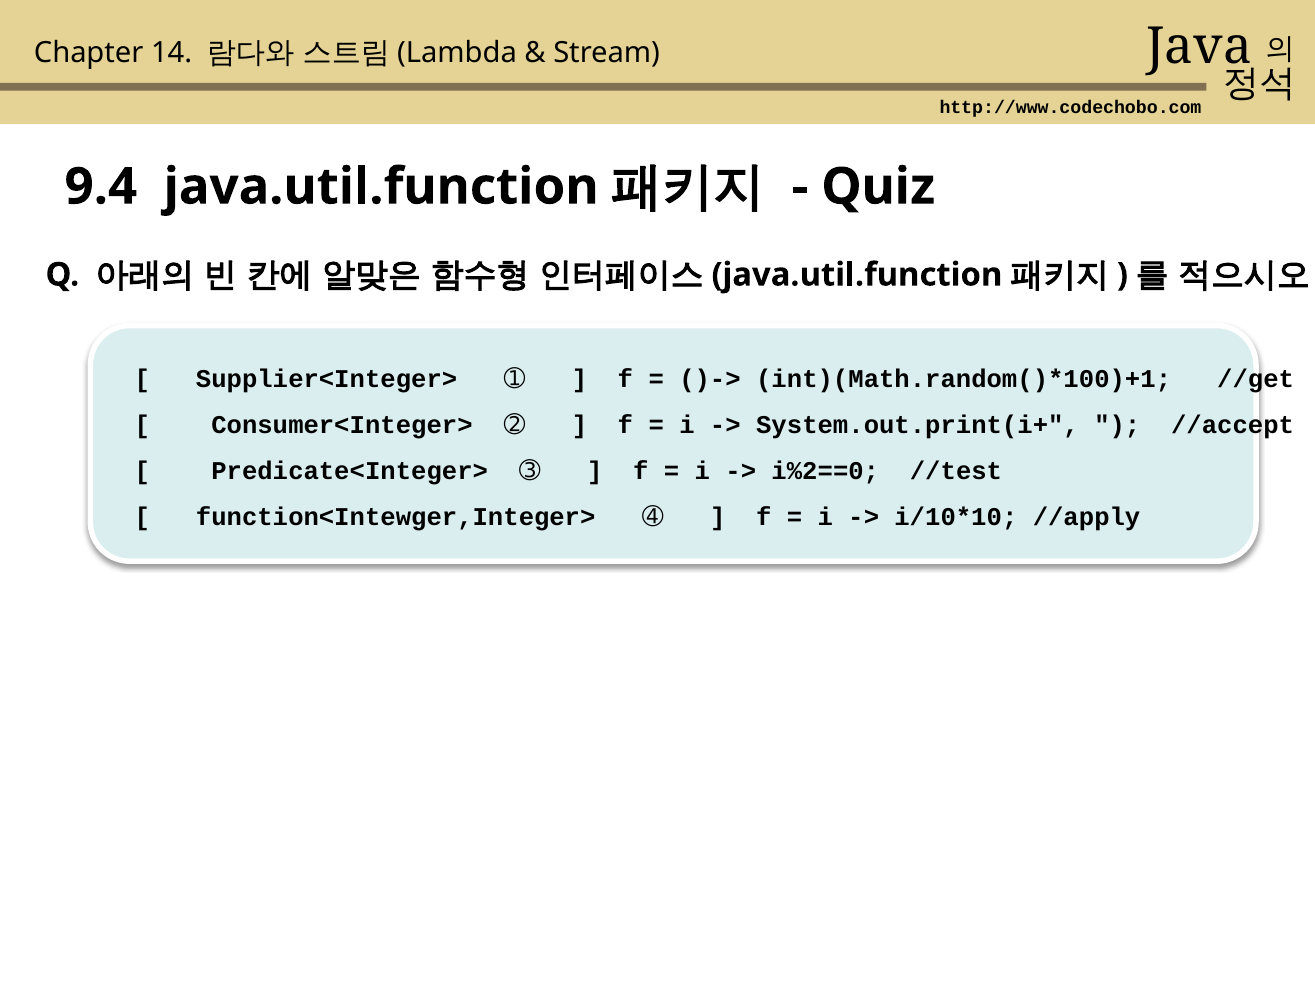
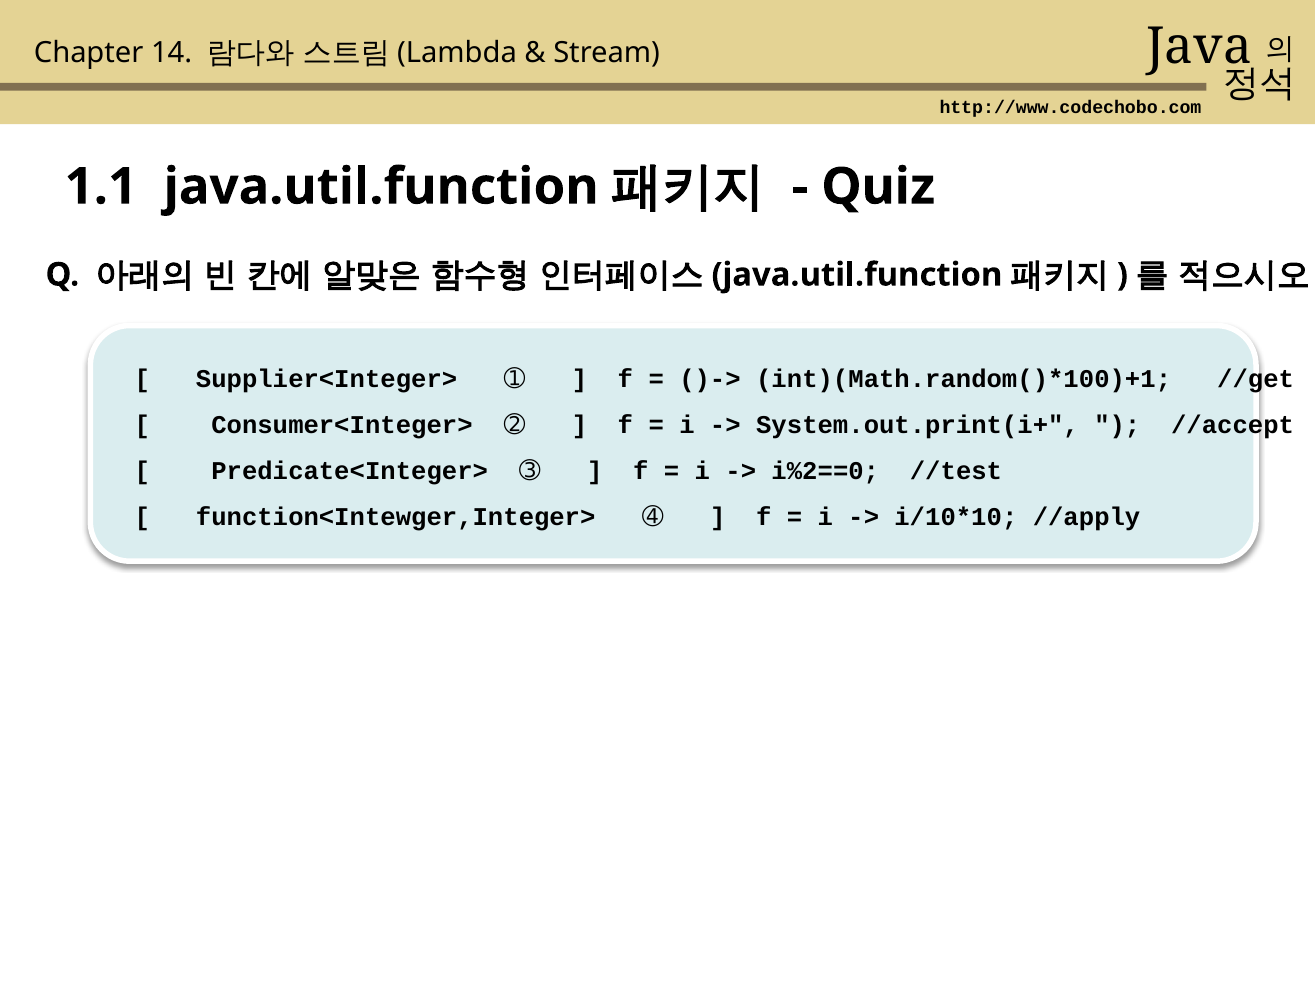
9.4: 9.4 -> 1.1 (101, 187)
